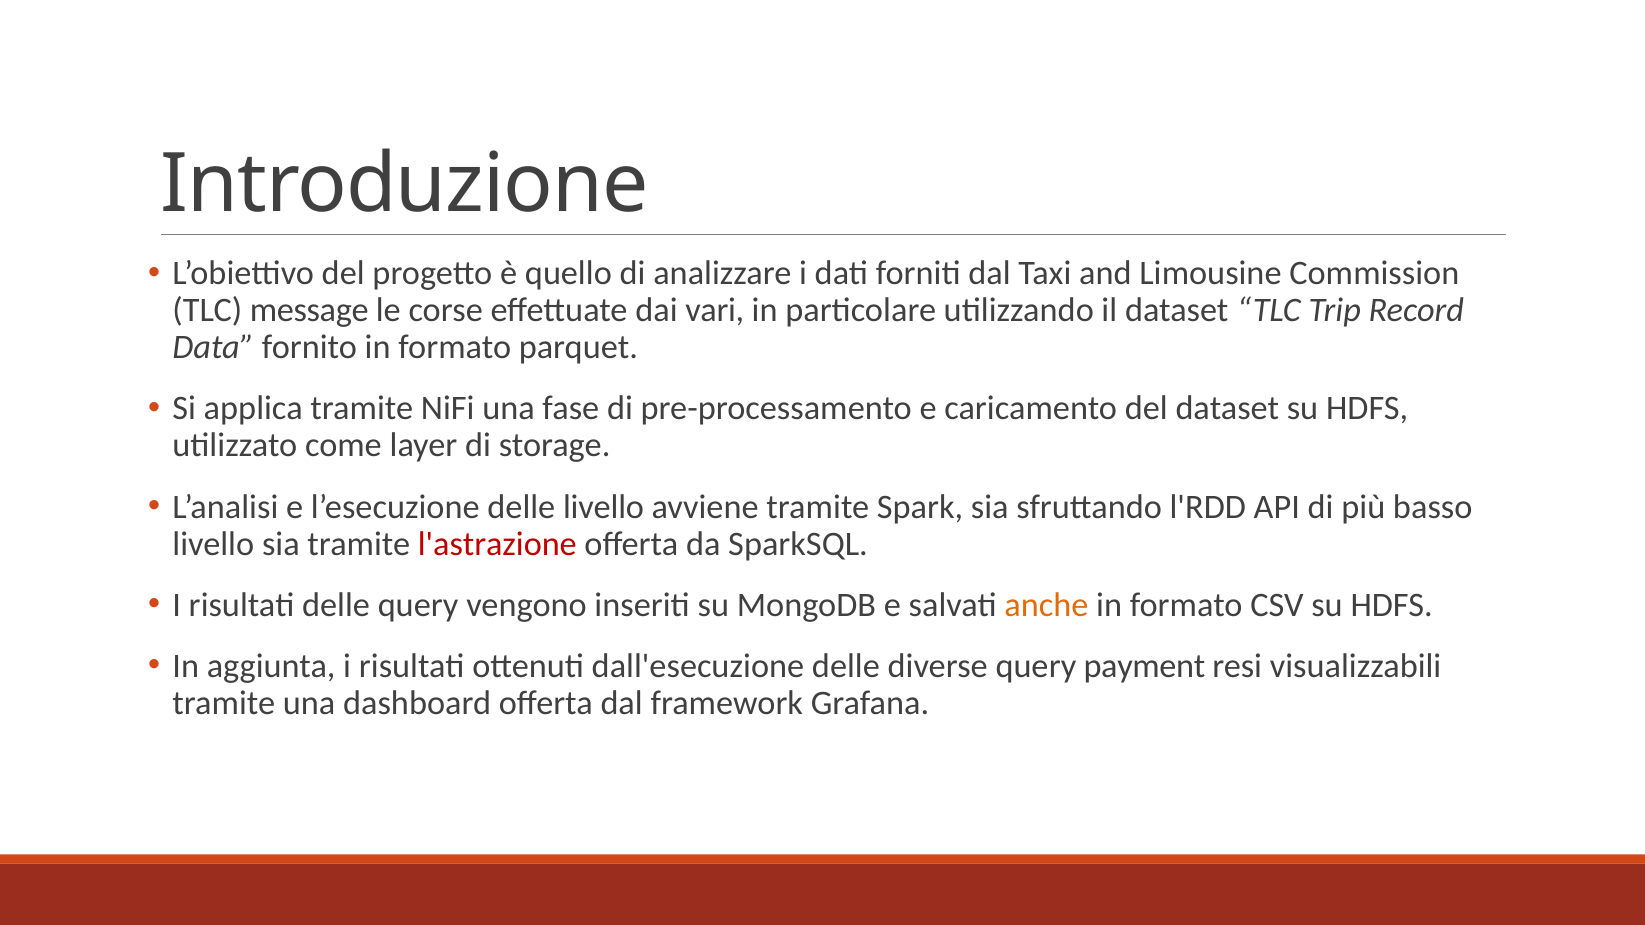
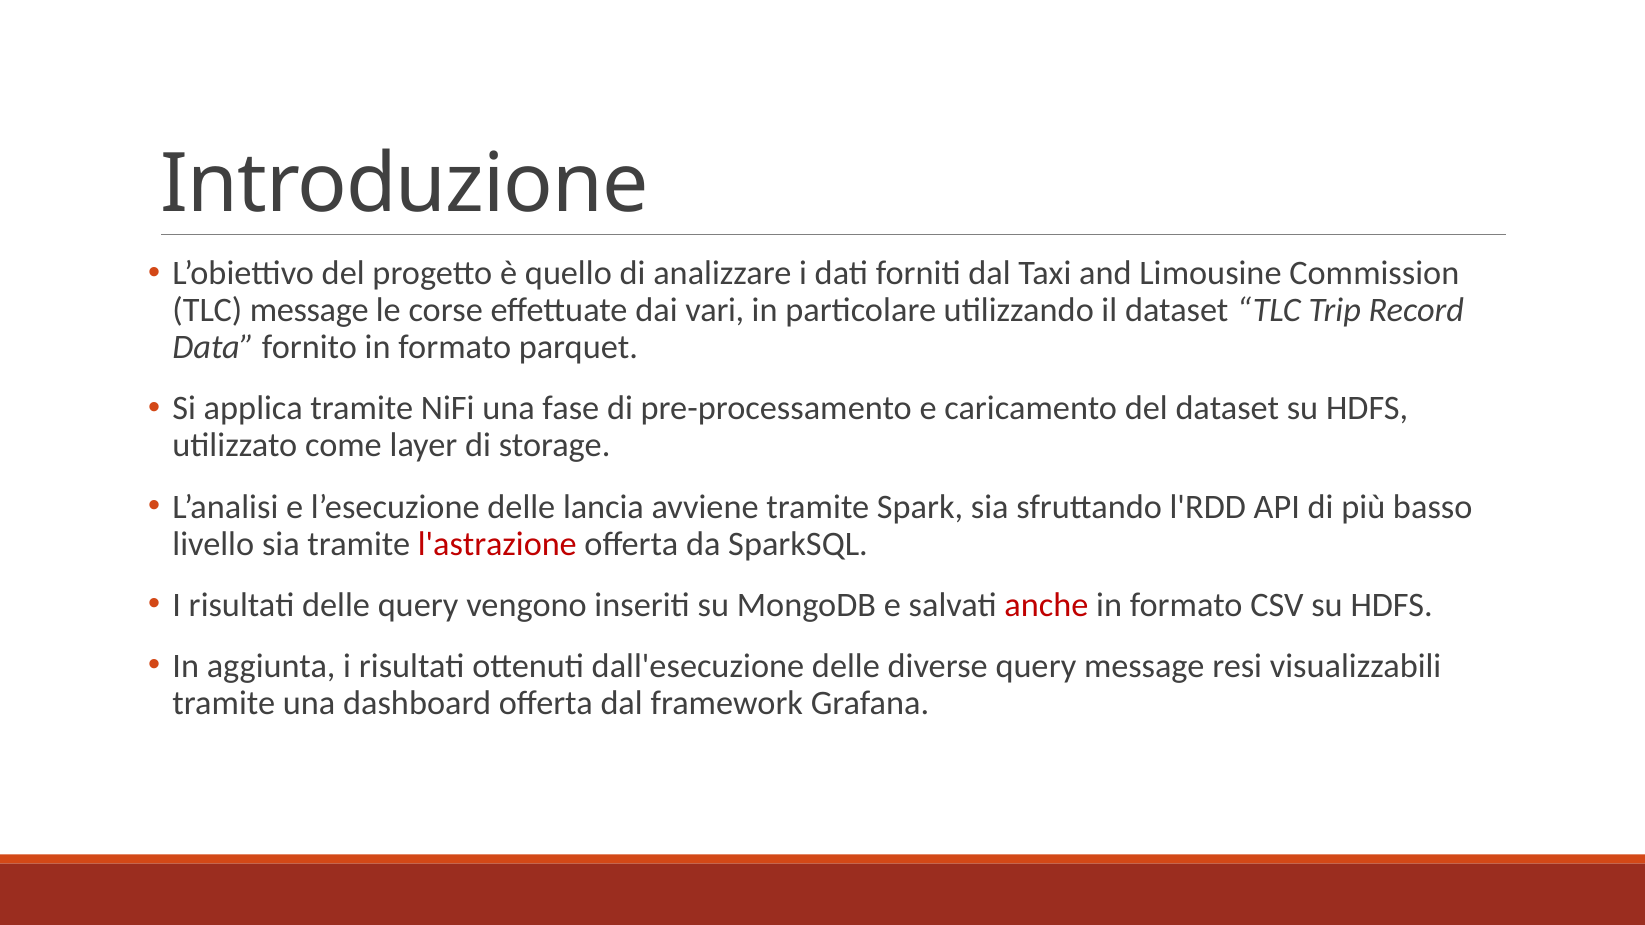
delle livello: livello -> lancia (603, 507)
anche colour: orange -> red (1046, 605)
query payment: payment -> message (1144, 666)
